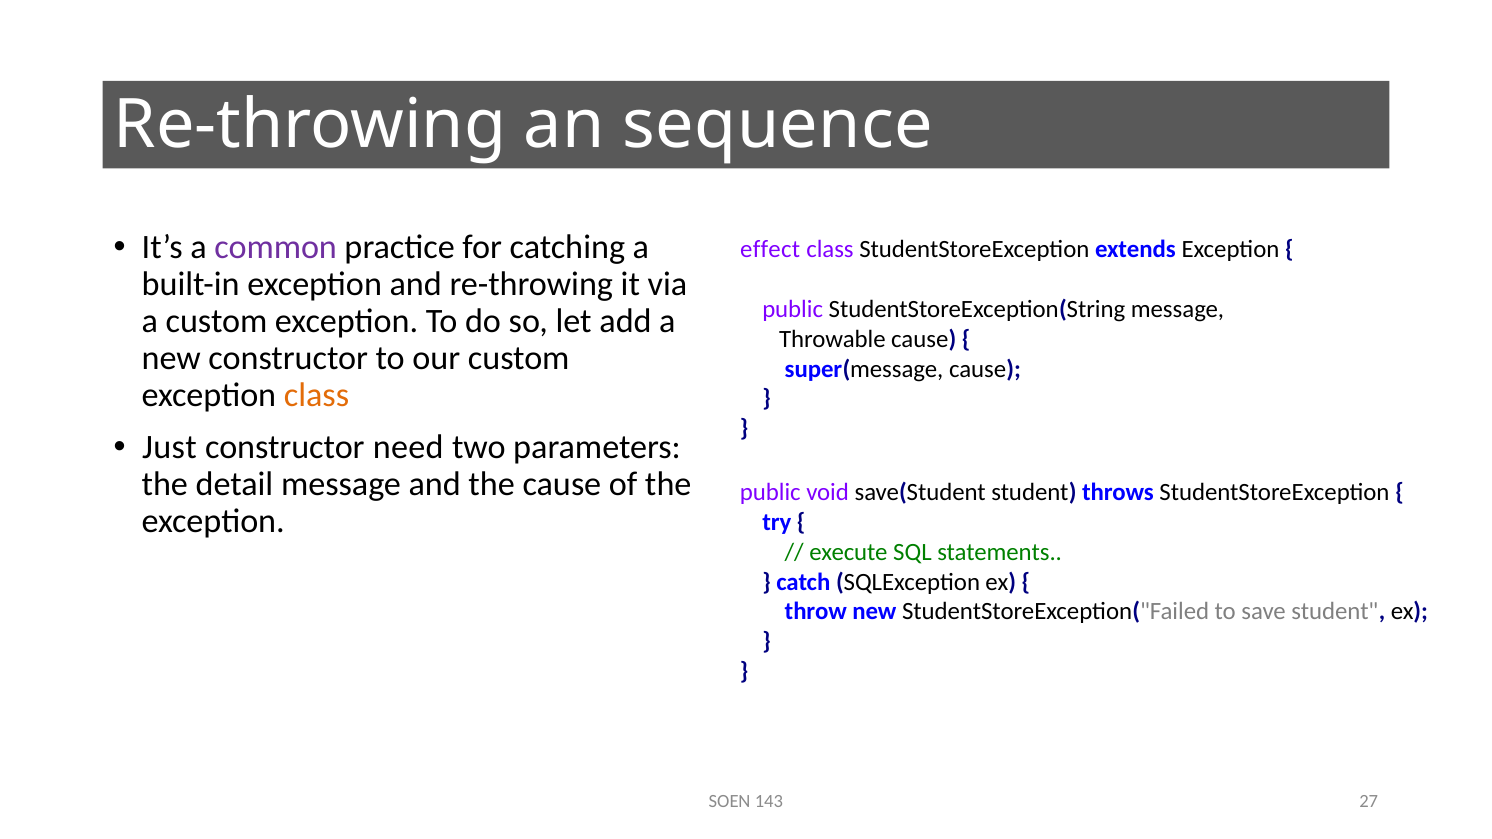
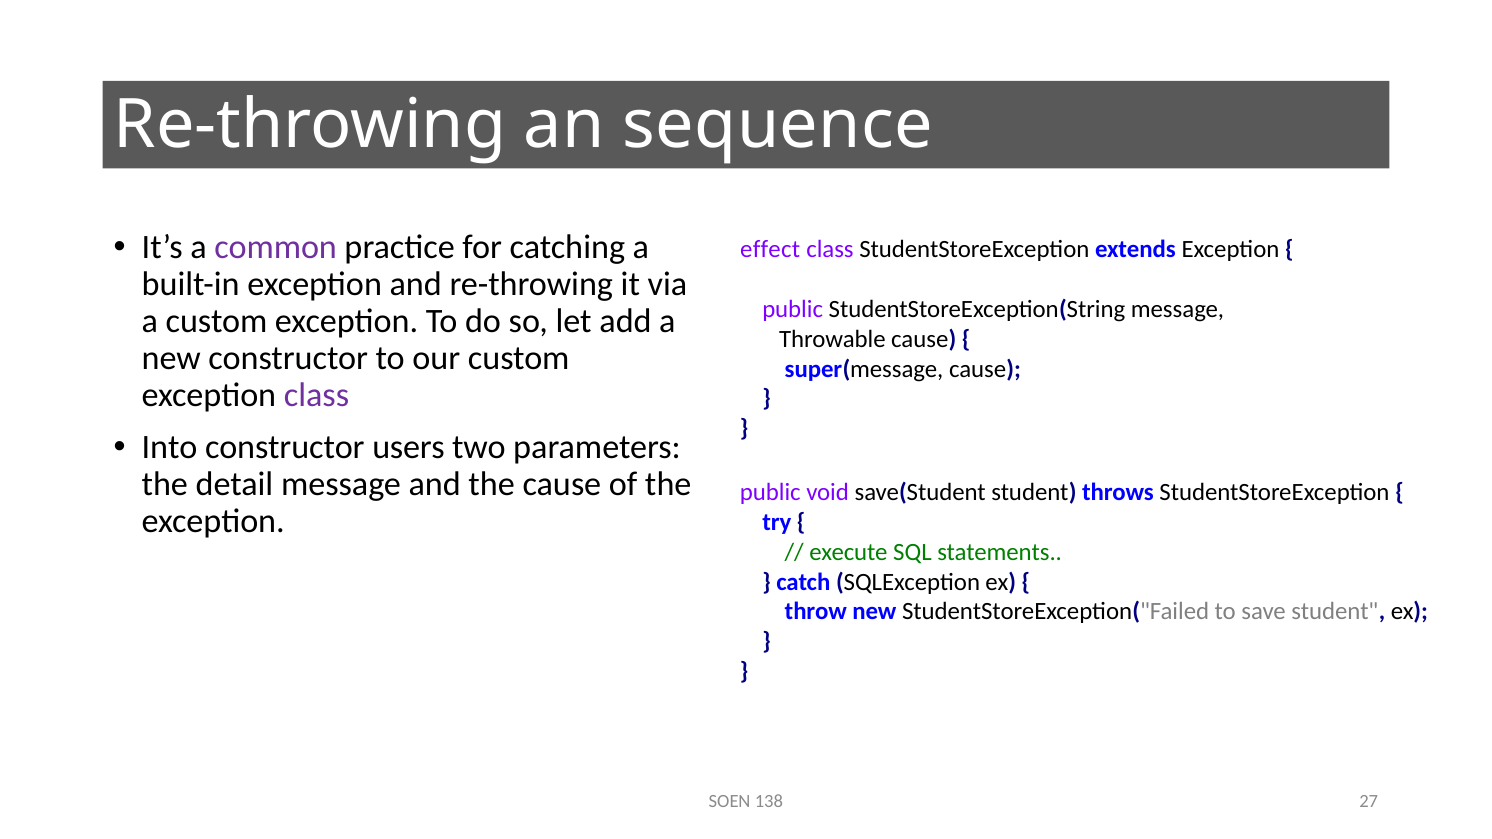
class colour: orange -> purple (317, 395)
Just: Just -> Into (170, 447)
need: need -> users (409, 447)
143: 143 -> 138 (769, 801)
